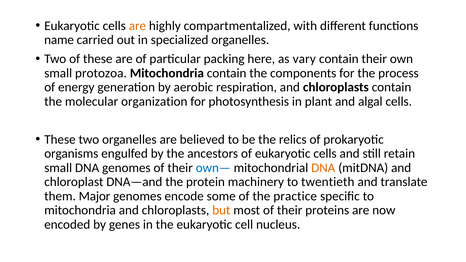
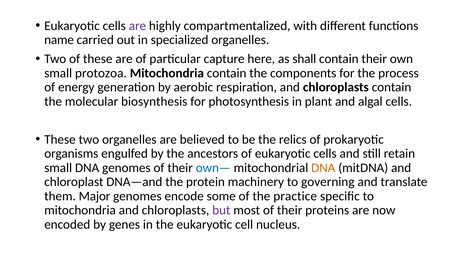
are colour: orange -> purple (137, 26)
packing: packing -> capture (224, 59)
vary: vary -> shall (304, 59)
organization: organization -> biosynthesis (154, 101)
twentieth: twentieth -> governing (328, 182)
but colour: orange -> purple (221, 210)
